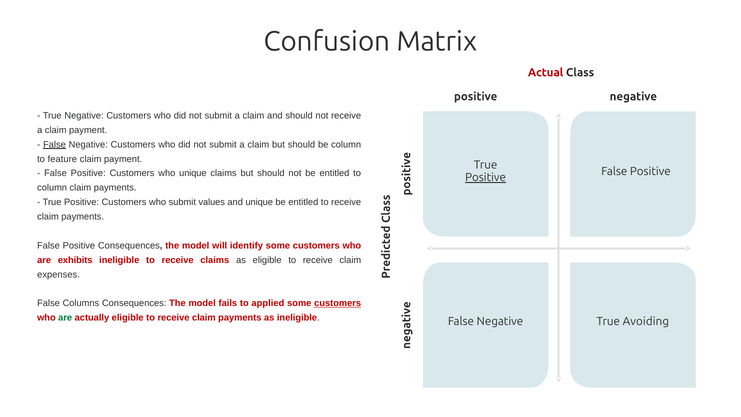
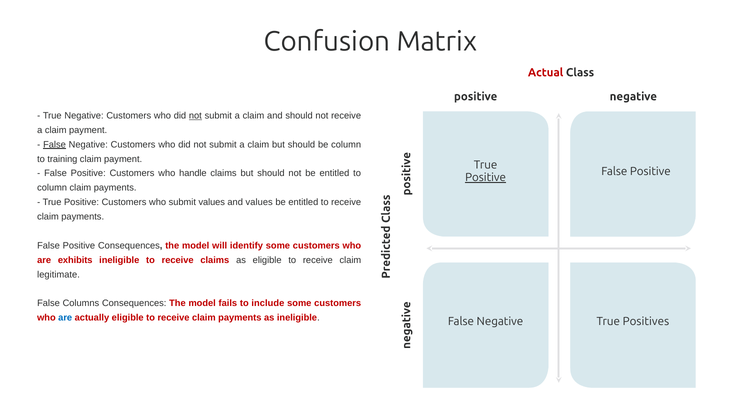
not underline: none -> present (195, 116)
feature: feature -> training (62, 159)
who unique: unique -> handle (193, 173)
and unique: unique -> values (259, 202)
expenses: expenses -> legitimate (59, 274)
applied: applied -> include (268, 303)
customers underline: present -> none (338, 303)
are colour: green -> blue (65, 318)
Avoiding: Avoiding -> Positives (646, 321)
